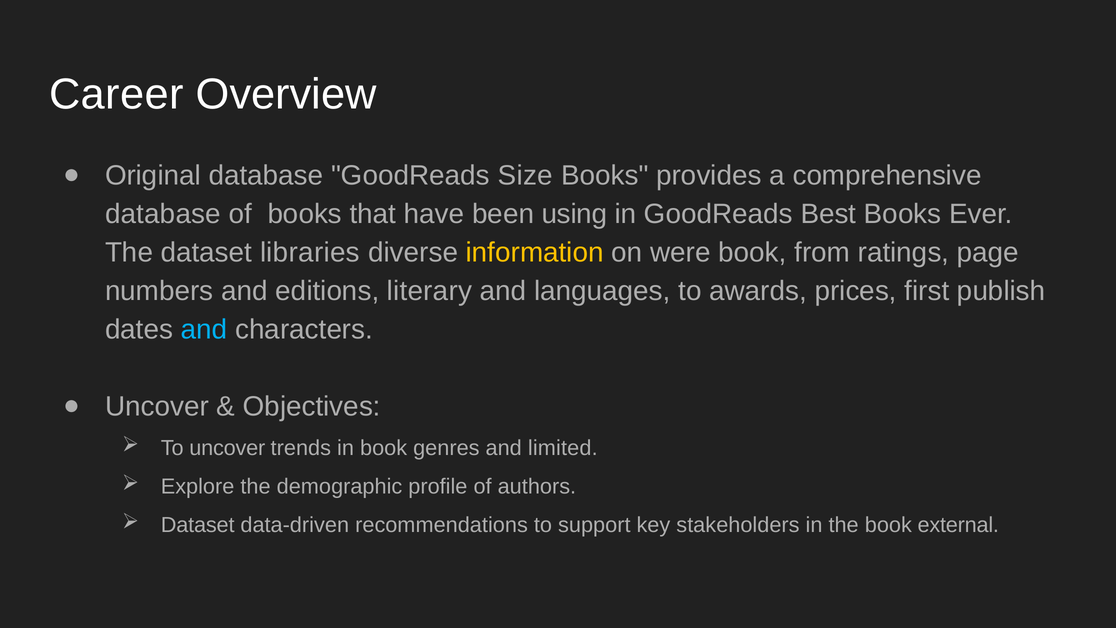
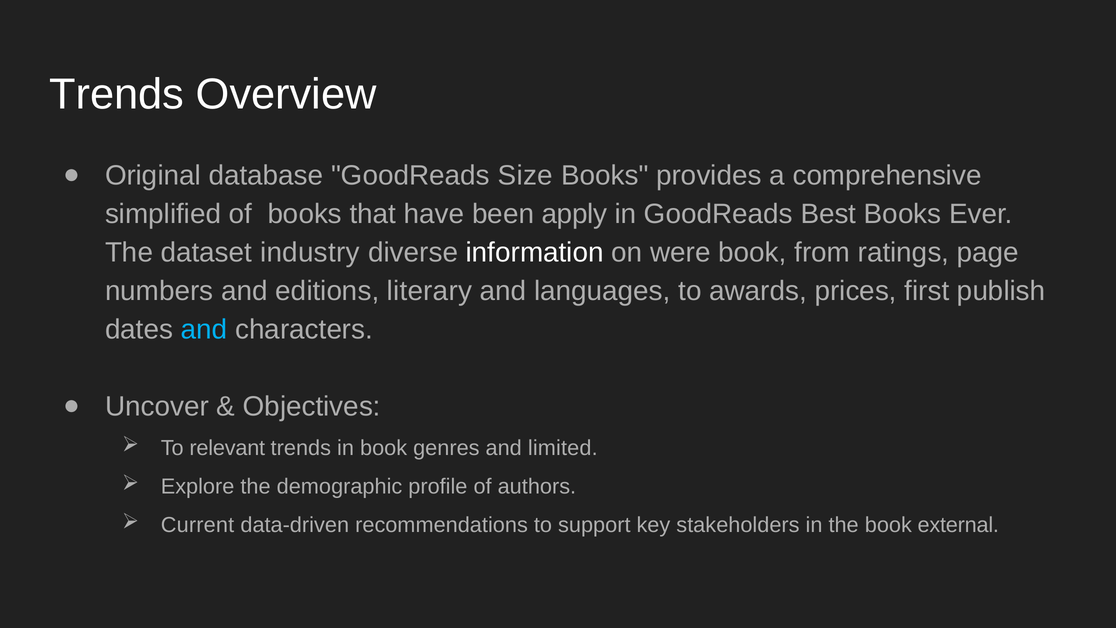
Career: Career -> Trends (117, 95)
database: database -> simplified (163, 214)
using: using -> apply (574, 214)
libraries: libraries -> industry (310, 252)
information colour: yellow -> white (535, 252)
To uncover: uncover -> relevant (227, 448)
Dataset: Dataset -> Current (197, 525)
